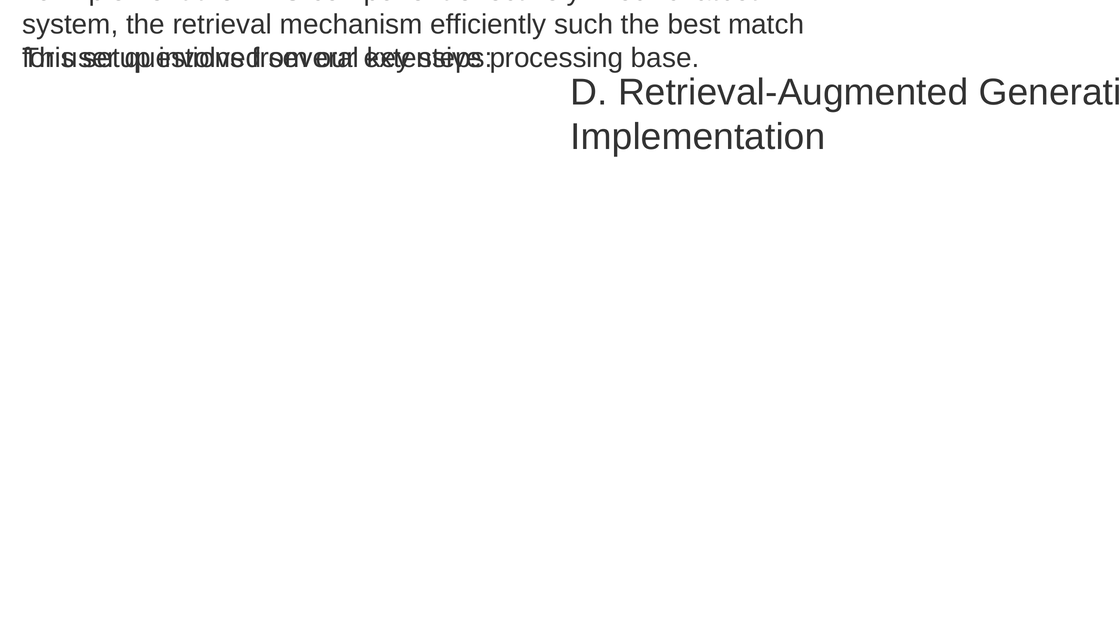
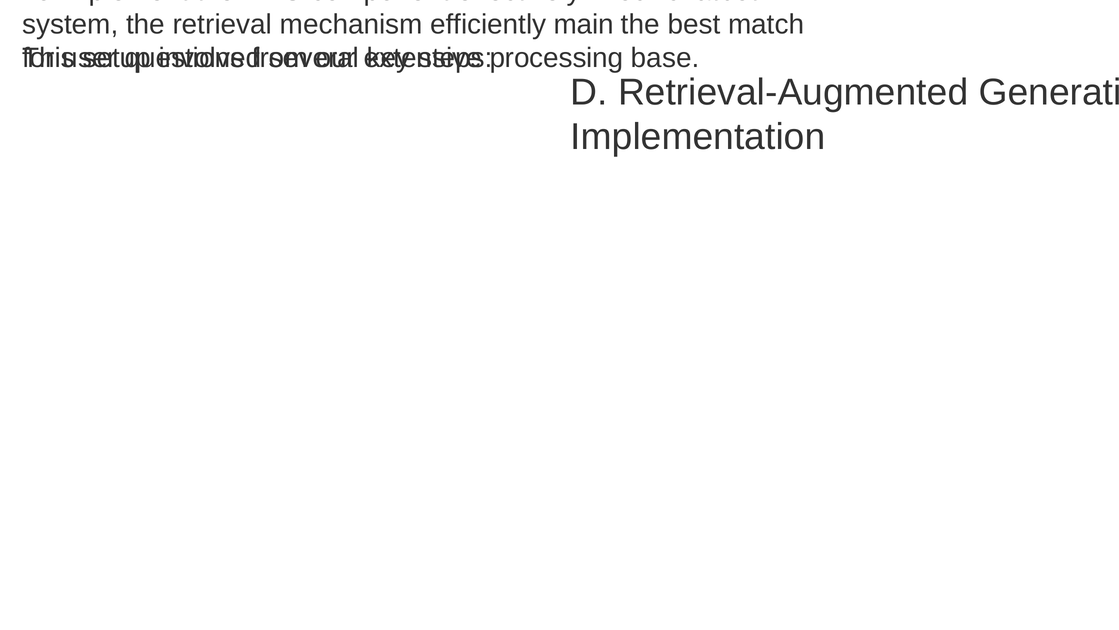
such: such -> main (584, 24)
